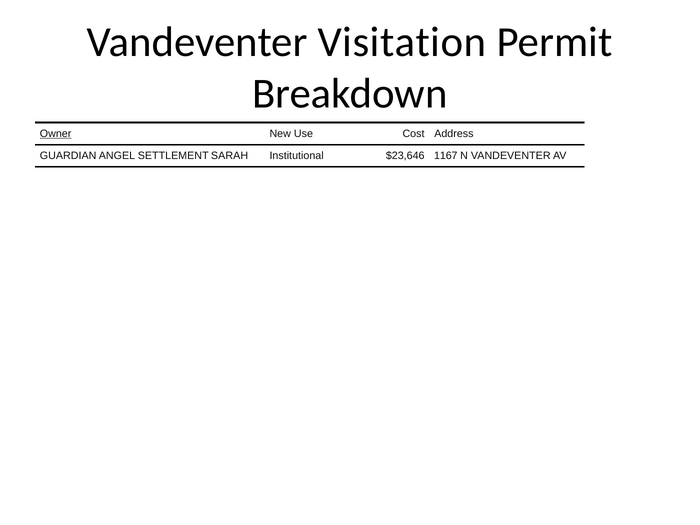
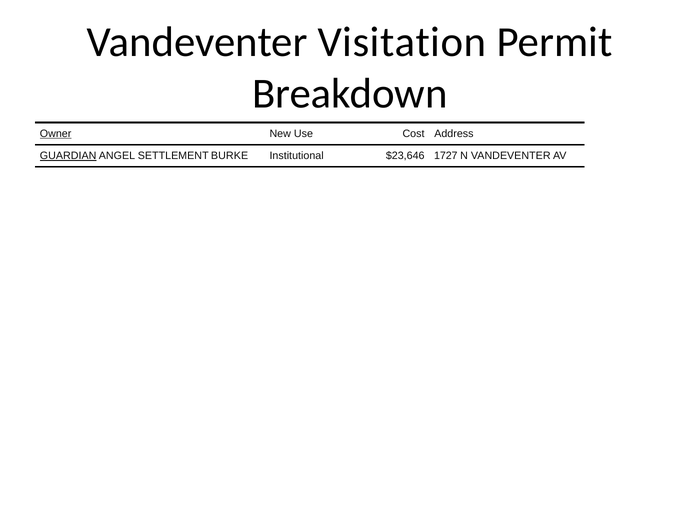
GUARDIAN underline: none -> present (68, 156)
SARAH: SARAH -> BURKE (230, 156)
1167: 1167 -> 1727 (446, 156)
